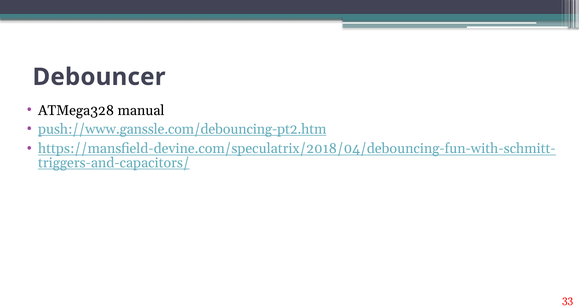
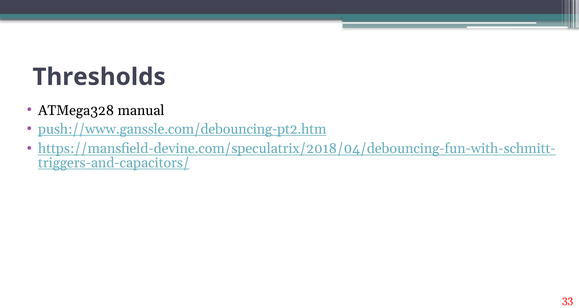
Debouncer: Debouncer -> Thresholds (99, 77)
